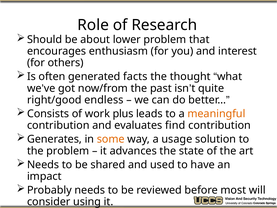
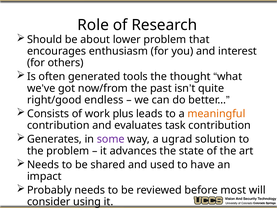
facts: facts -> tools (135, 77)
find: find -> task (175, 125)
some colour: orange -> purple (111, 139)
usage: usage -> ugrad (177, 139)
